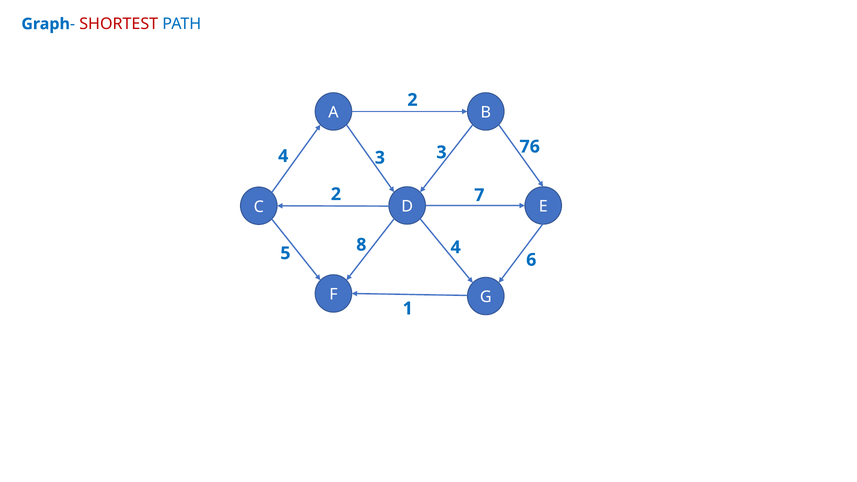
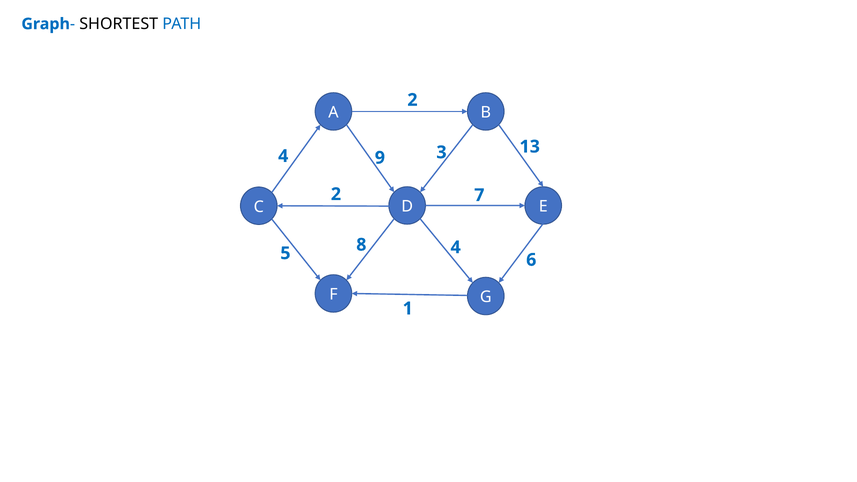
SHORTEST colour: red -> black (119, 24)
76: 76 -> 13 (530, 147)
3: 3 -> 9 (380, 158)
